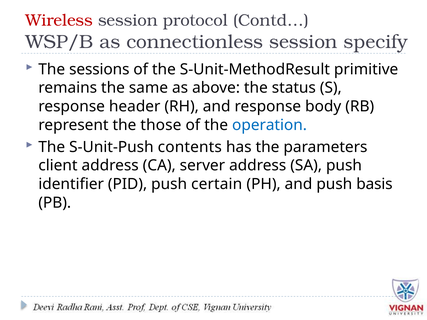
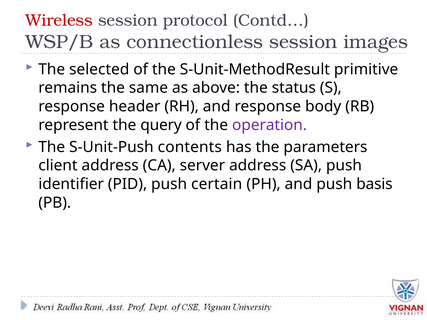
specify: specify -> images (376, 42)
sessions: sessions -> selected (99, 69)
those: those -> query (161, 125)
operation colour: blue -> purple (269, 125)
